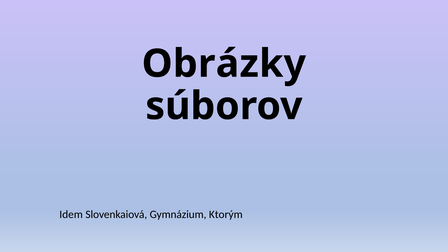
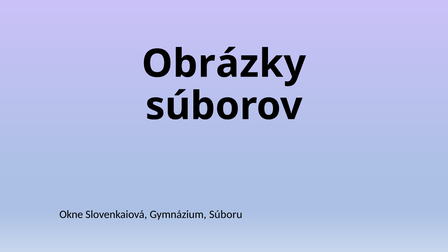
Idem: Idem -> Okne (71, 214)
Ktorým: Ktorým -> Súboru (226, 214)
